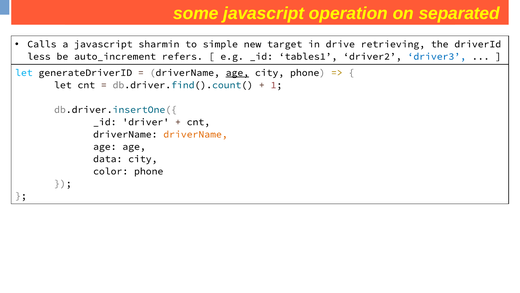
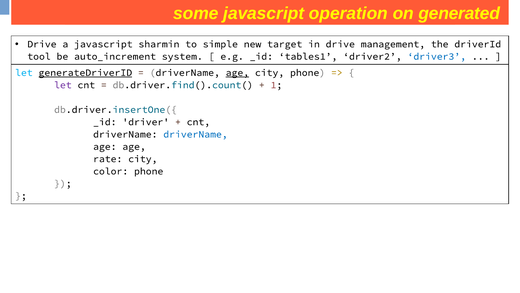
separated: separated -> generated (459, 14)
Calls: Calls -> Drive (42, 44)
retrieving: retrieving -> management (393, 44)
less: less -> tool (39, 56)
refers: refers -> system (182, 56)
generateDriverID underline: none -> present (85, 73)
let colour: black -> purple (63, 85)
driverName colour: orange -> blue (195, 134)
data: data -> rate (108, 159)
